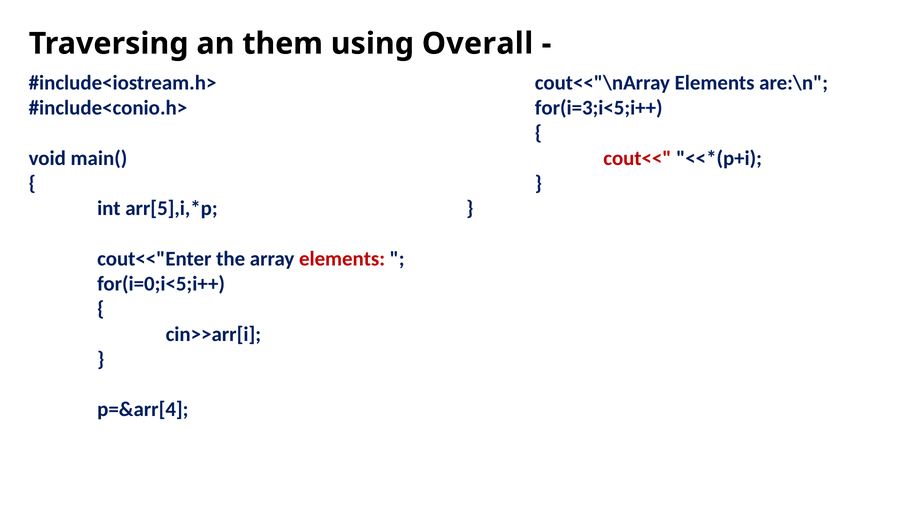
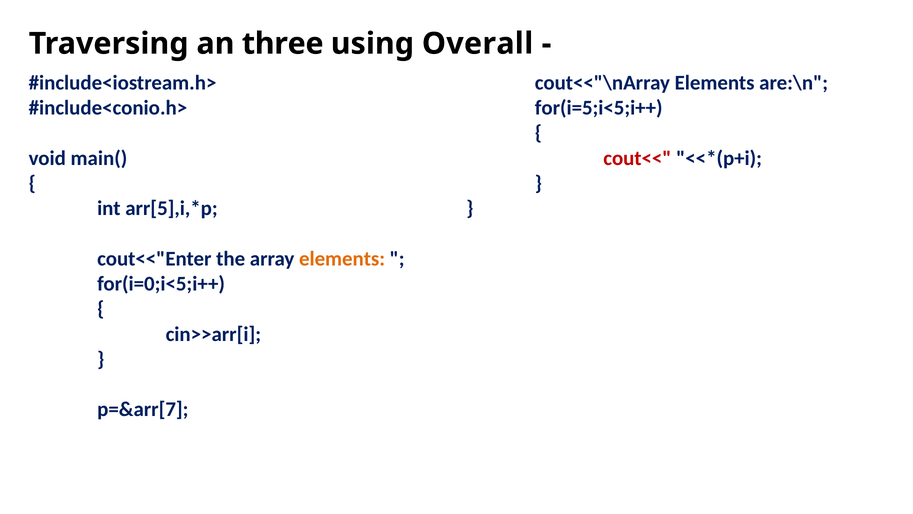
them: them -> three (283, 44)
for(i=3;i<5;i++: for(i=3;i<5;i++ -> for(i=5;i<5;i++ (599, 108)
elements colour: red -> orange (342, 259)
p=&arr[4: p=&arr[4 -> p=&arr[7 (143, 409)
